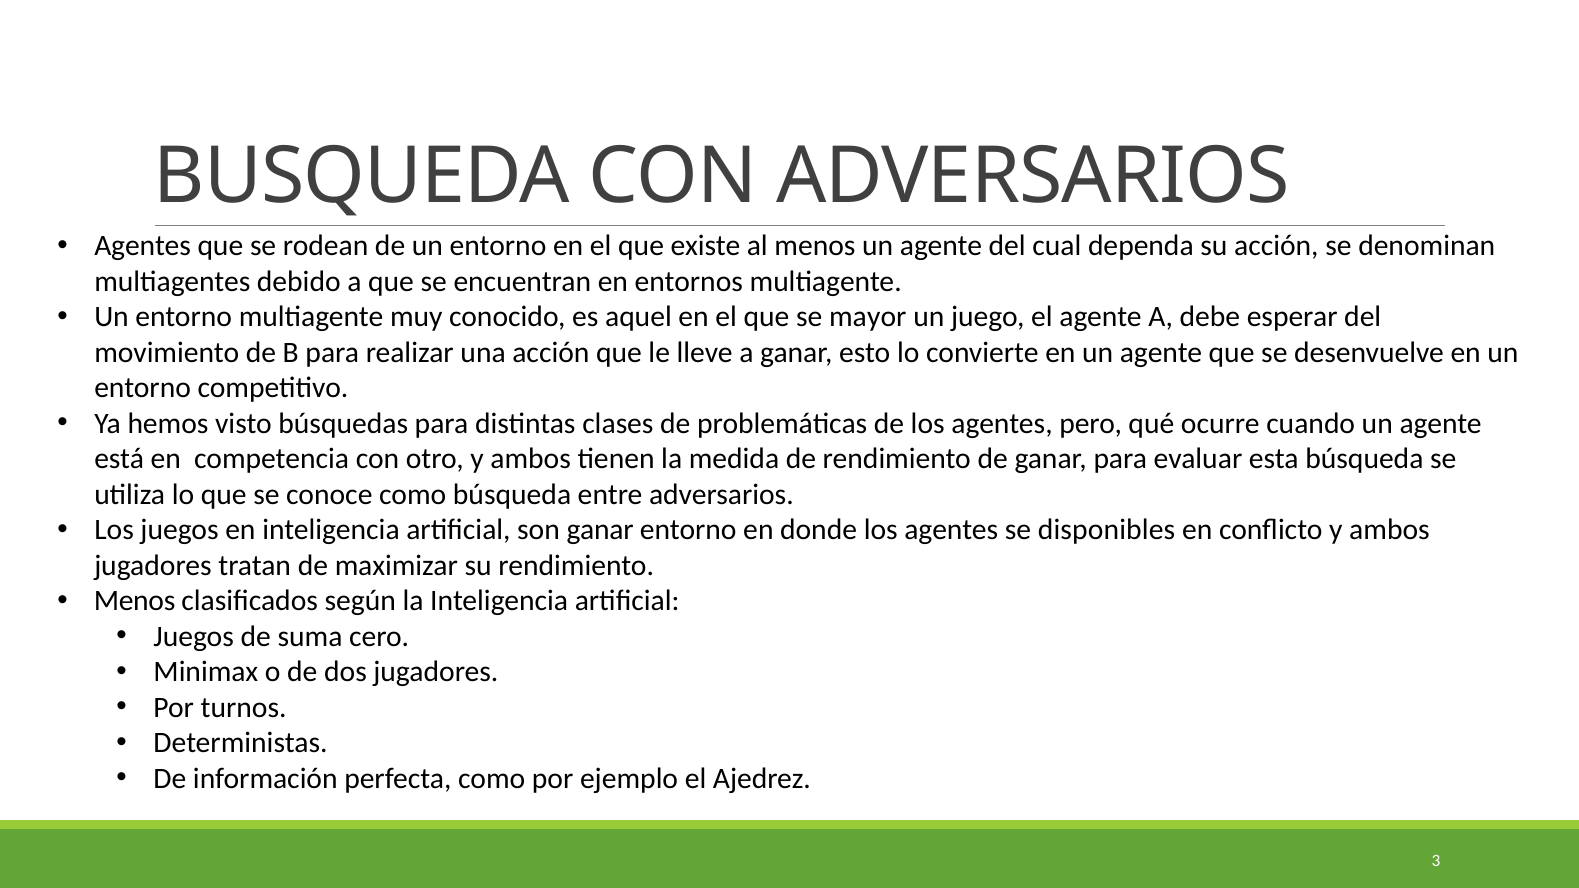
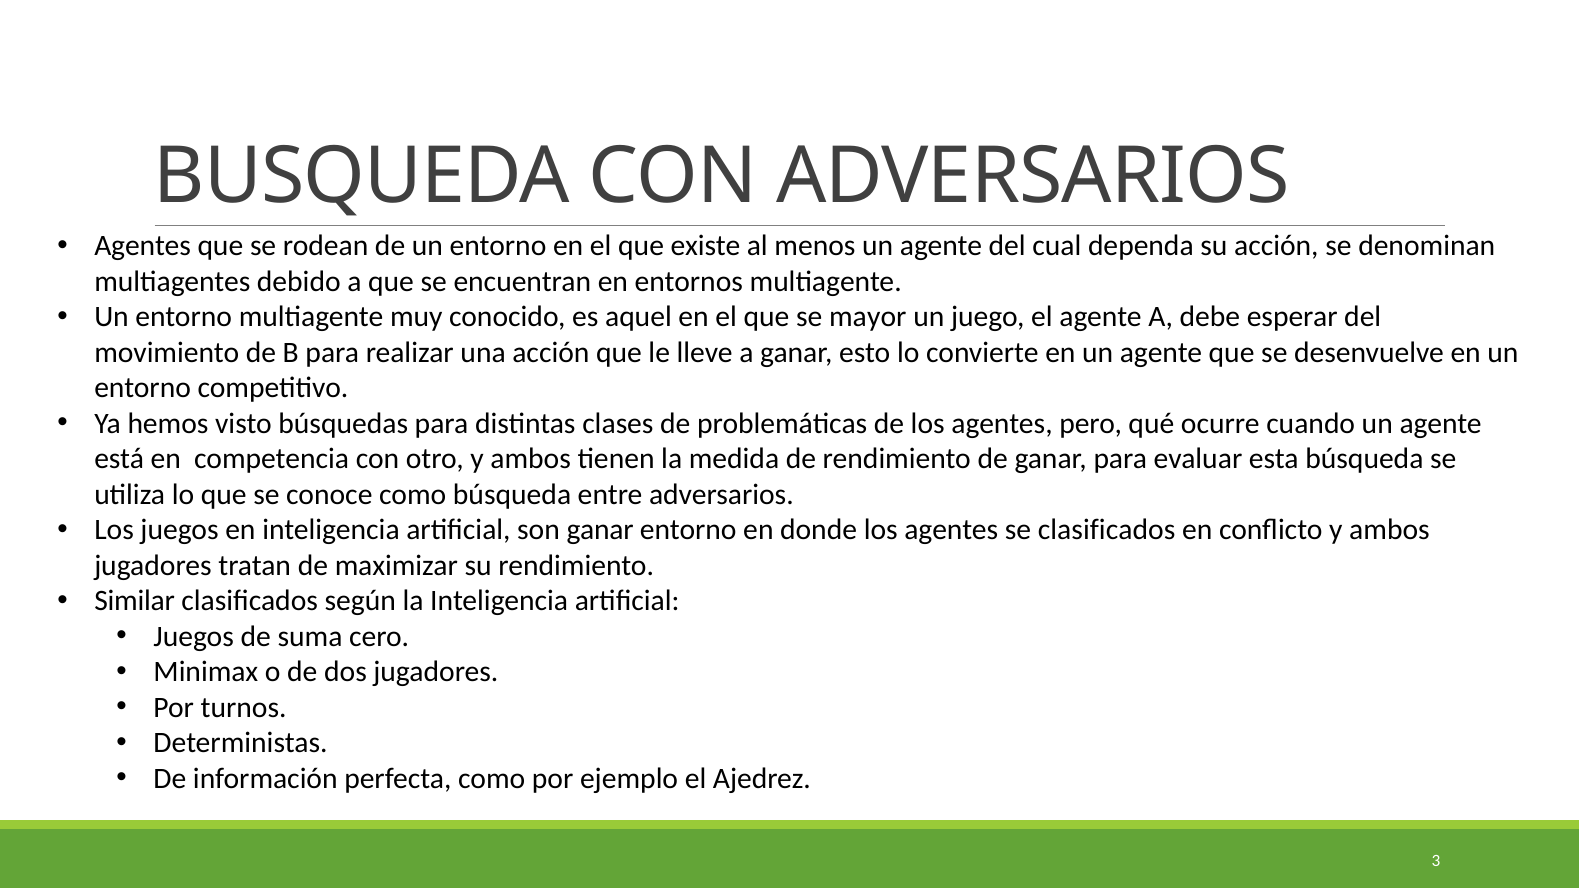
se disponibles: disponibles -> clasificados (1107, 530)
Menos: Menos -> Similar (135, 601)
